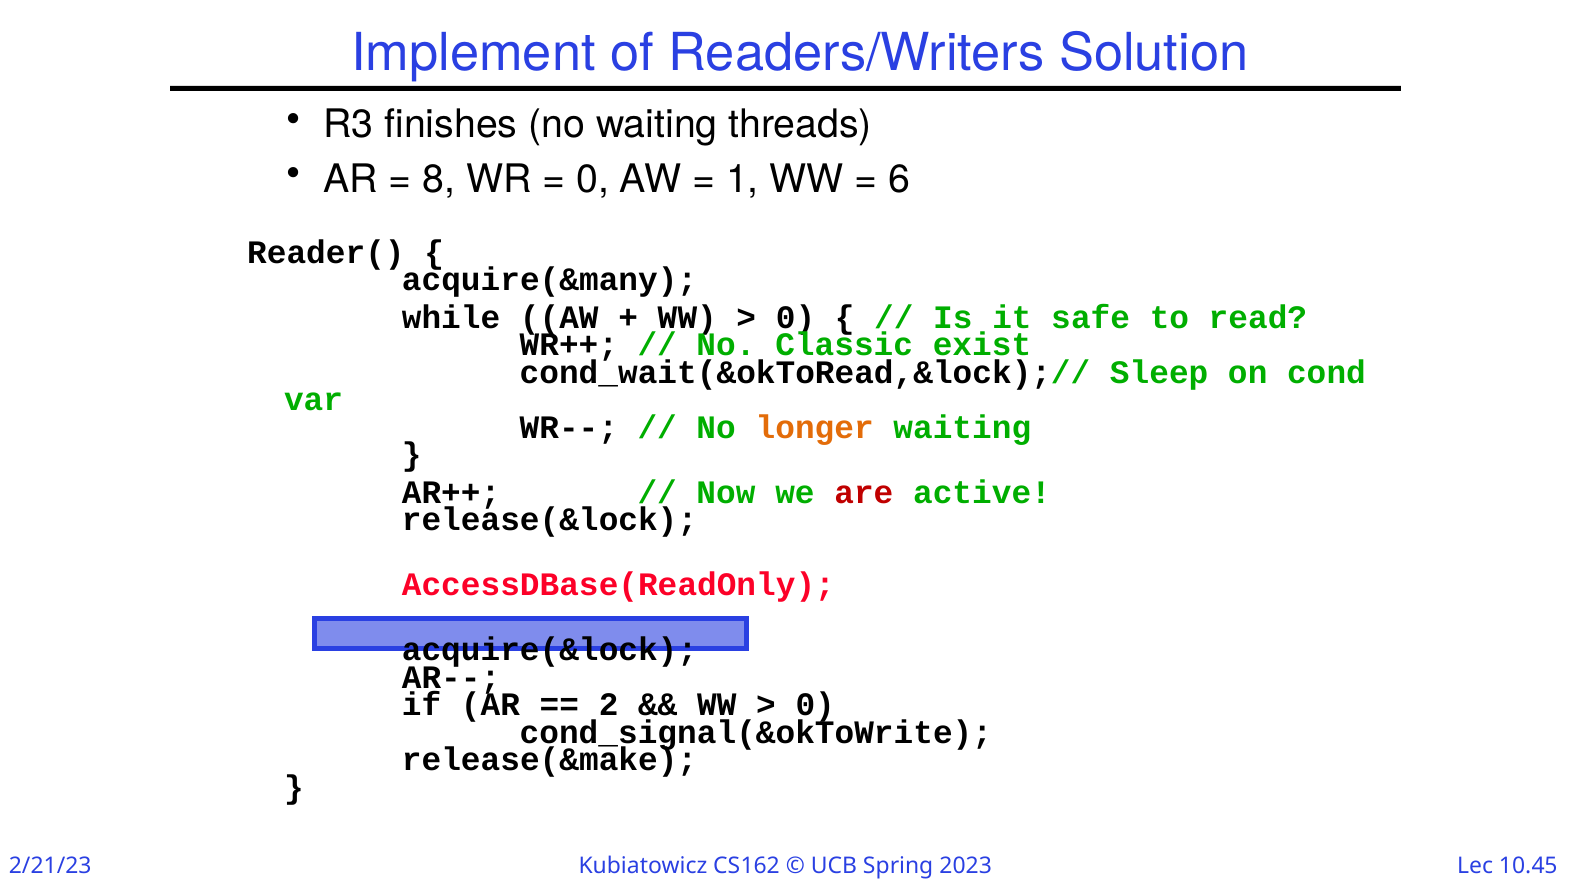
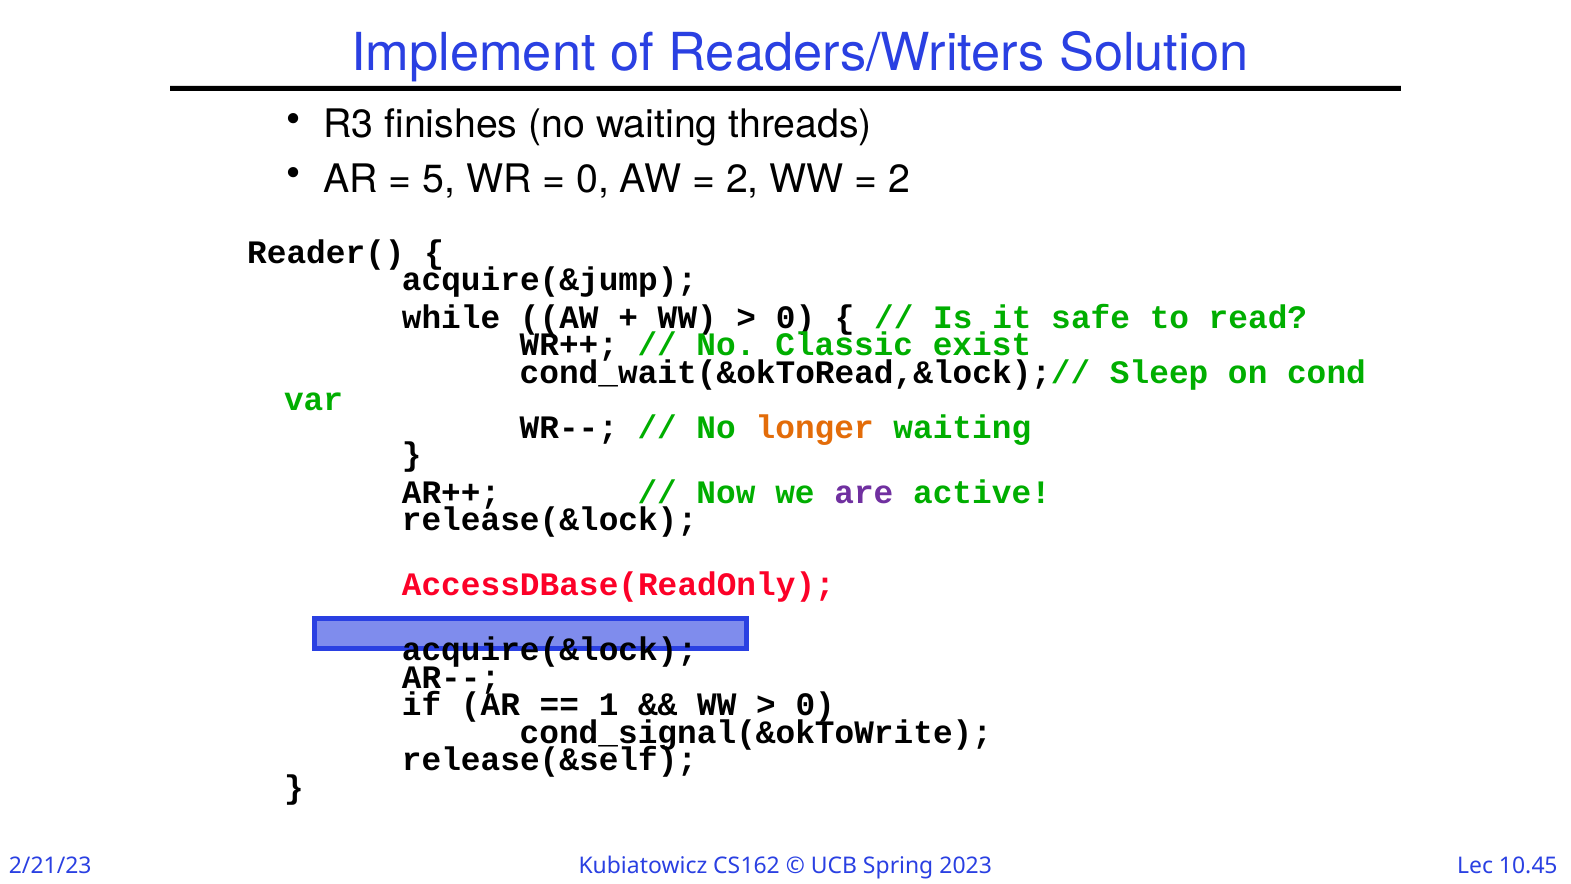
8: 8 -> 5 (439, 179)
1: 1 -> 2 (742, 179)
6: 6 -> 2 (899, 179)
acquire(&many: acquire(&many -> acquire(&jump (550, 280)
are colour: red -> purple (864, 492)
2: 2 -> 1 (609, 704)
release(&make: release(&make -> release(&self (550, 760)
